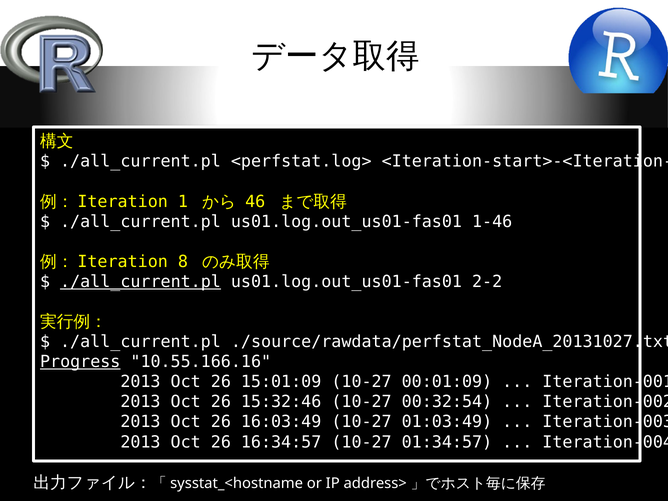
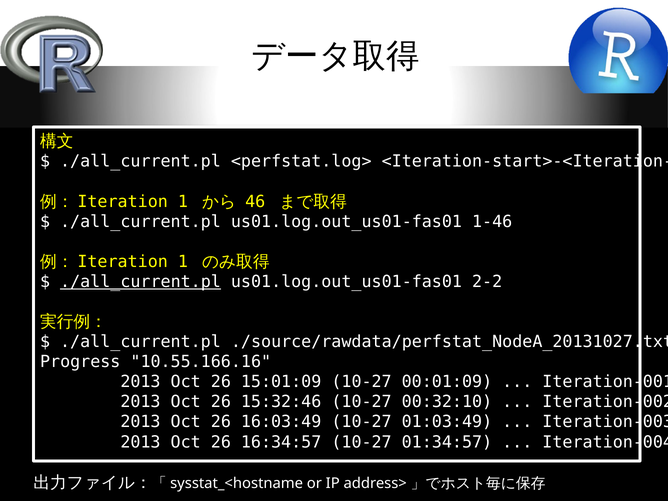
8: 8 -> 1 (183, 262)
Progress underline: present -> none (80, 362)
00:32:54: 00:32:54 -> 00:32:10 (447, 402)
